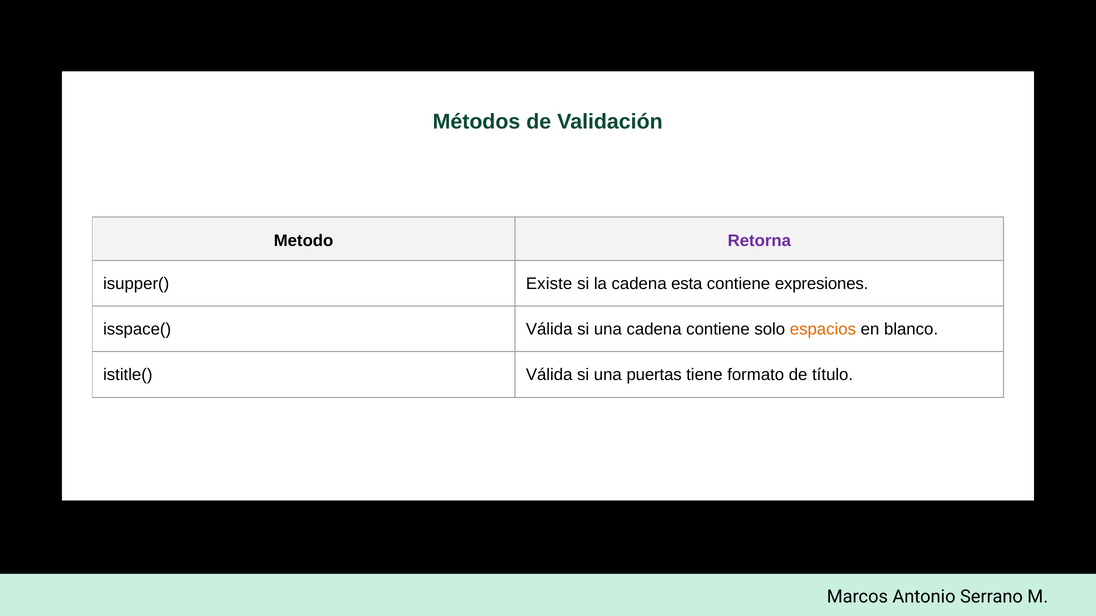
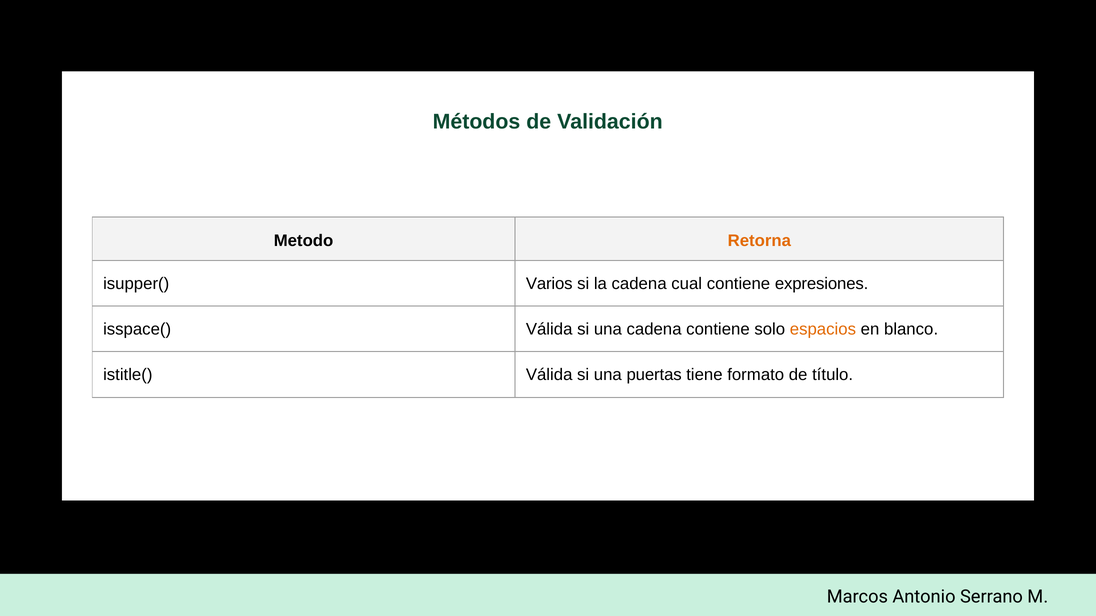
Retorna colour: purple -> orange (759, 241)
Existe: Existe -> Varios (549, 284)
esta: esta -> cual (687, 284)
